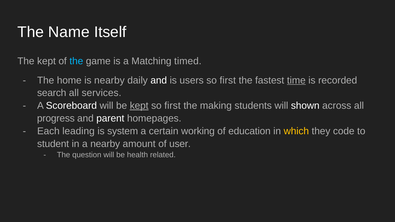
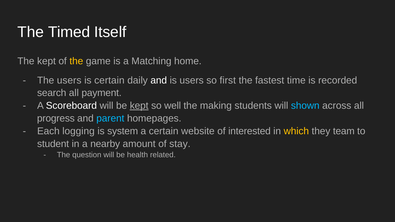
Name: Name -> Timed (69, 32)
the colour: light blue -> yellow (76, 61)
timed: timed -> home (188, 61)
The home: home -> users (69, 80)
is nearby: nearby -> certain (109, 80)
time underline: present -> none (296, 80)
services: services -> payment (102, 93)
first: first -> well (173, 106)
shown colour: white -> light blue (305, 106)
parent colour: white -> light blue (110, 118)
leading: leading -> logging (78, 131)
working: working -> website (198, 131)
education: education -> interested (249, 131)
code: code -> team (344, 131)
user: user -> stay (180, 144)
